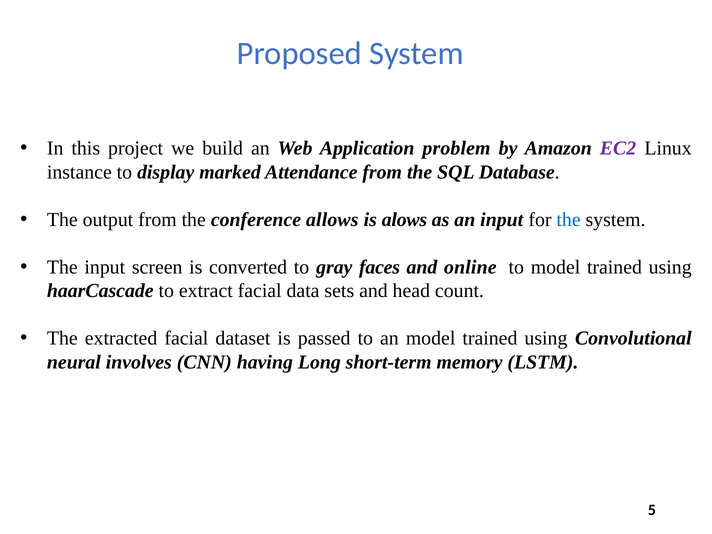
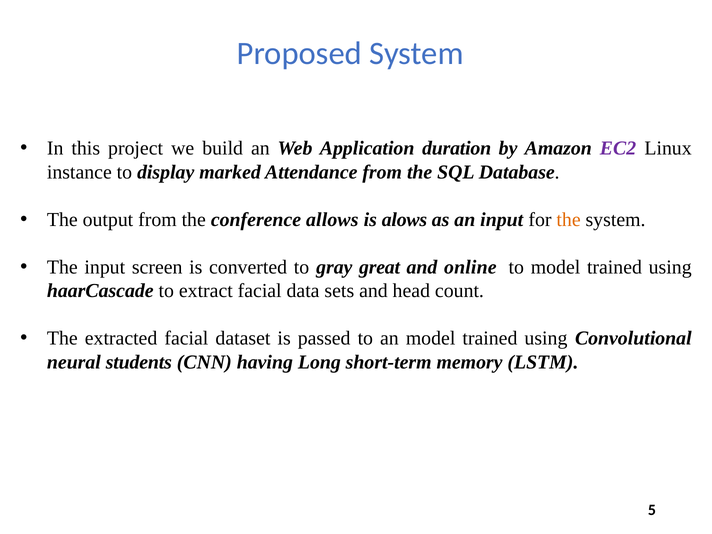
problem: problem -> duration (457, 148)
the colour: blue -> orange (569, 220)
faces: faces -> great (380, 267)
involves: involves -> students (139, 362)
